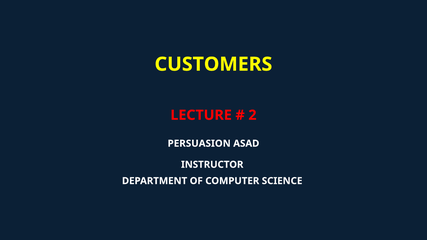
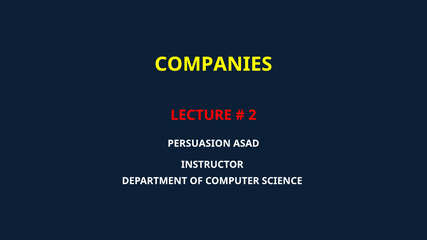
CUSTOMERS: CUSTOMERS -> COMPANIES (213, 64)
